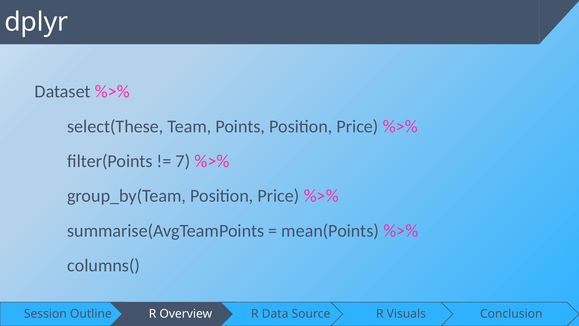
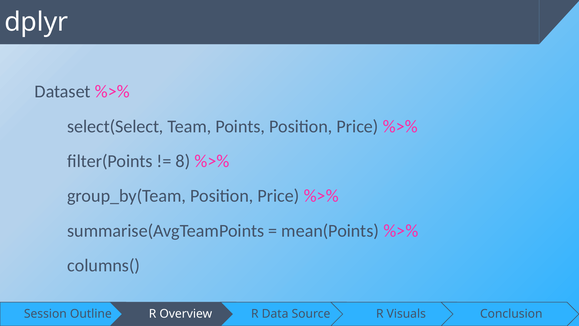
select(These: select(These -> select(Select (115, 126)
7: 7 -> 8 (183, 161)
